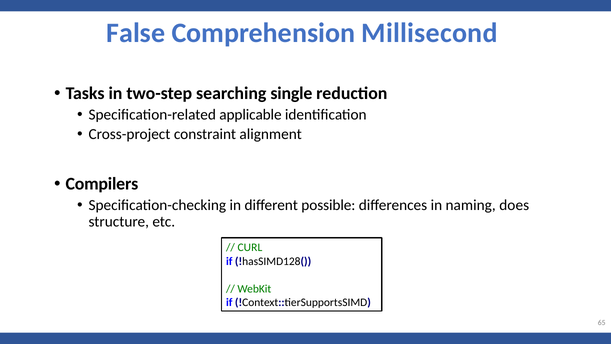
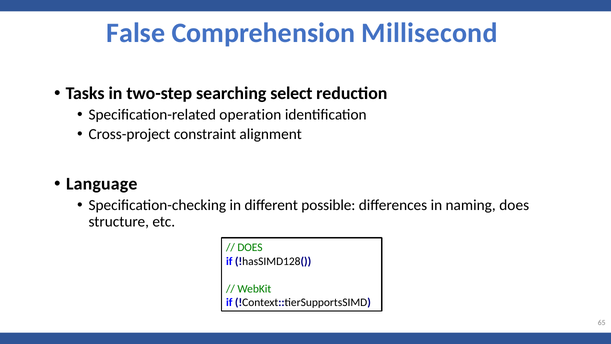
single: single -> select (291, 93)
applicable: applicable -> operation (250, 115)
Compilers: Compilers -> Language (102, 184)
CURL: CURL -> DOES (250, 247)
